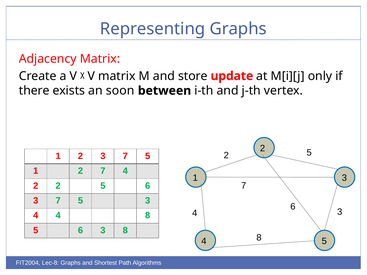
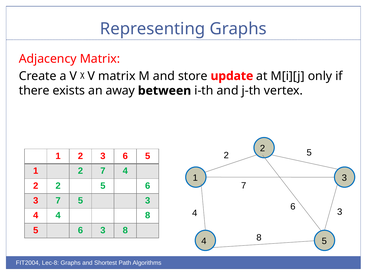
soon: soon -> away (120, 91)
2 3 7: 7 -> 6 (125, 156)
